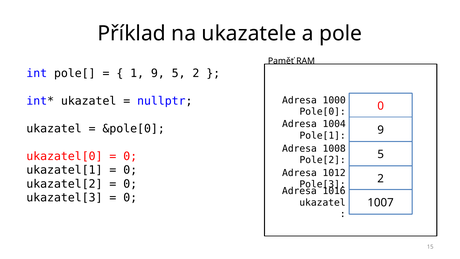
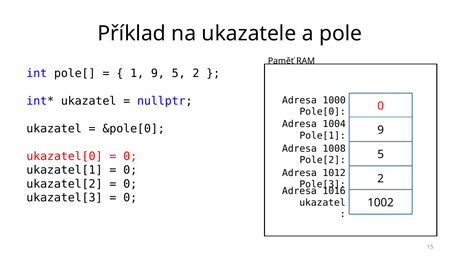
1007: 1007 -> 1002 (381, 202)
